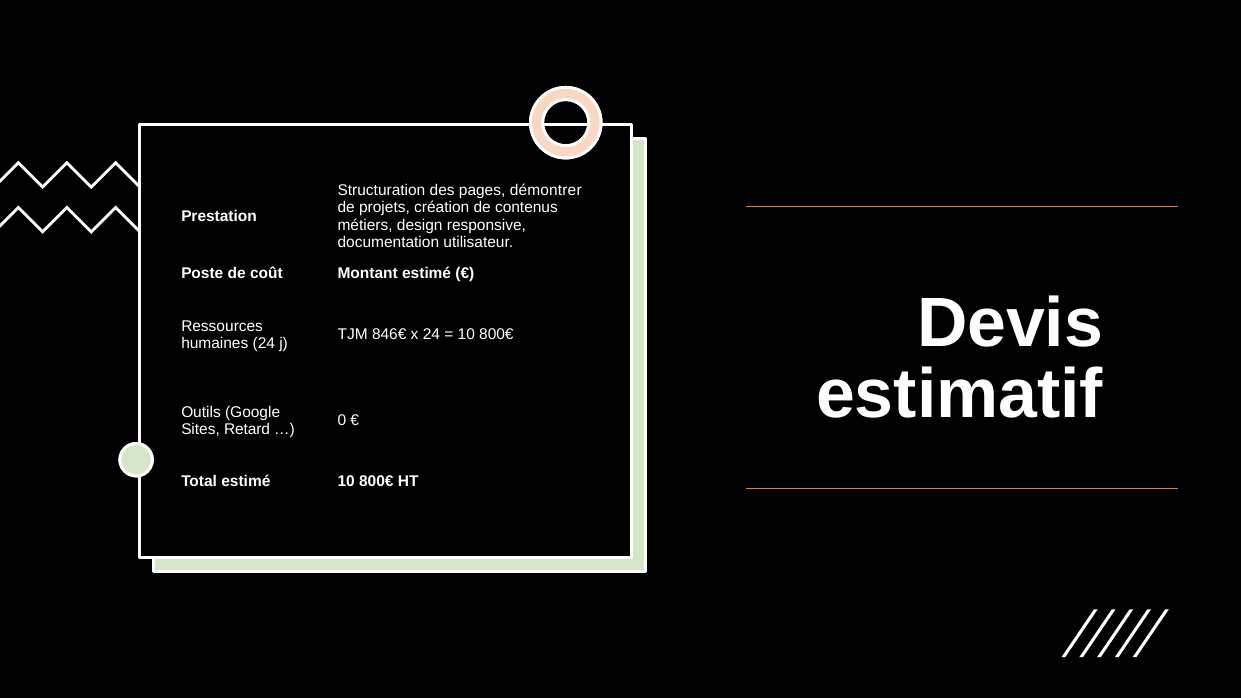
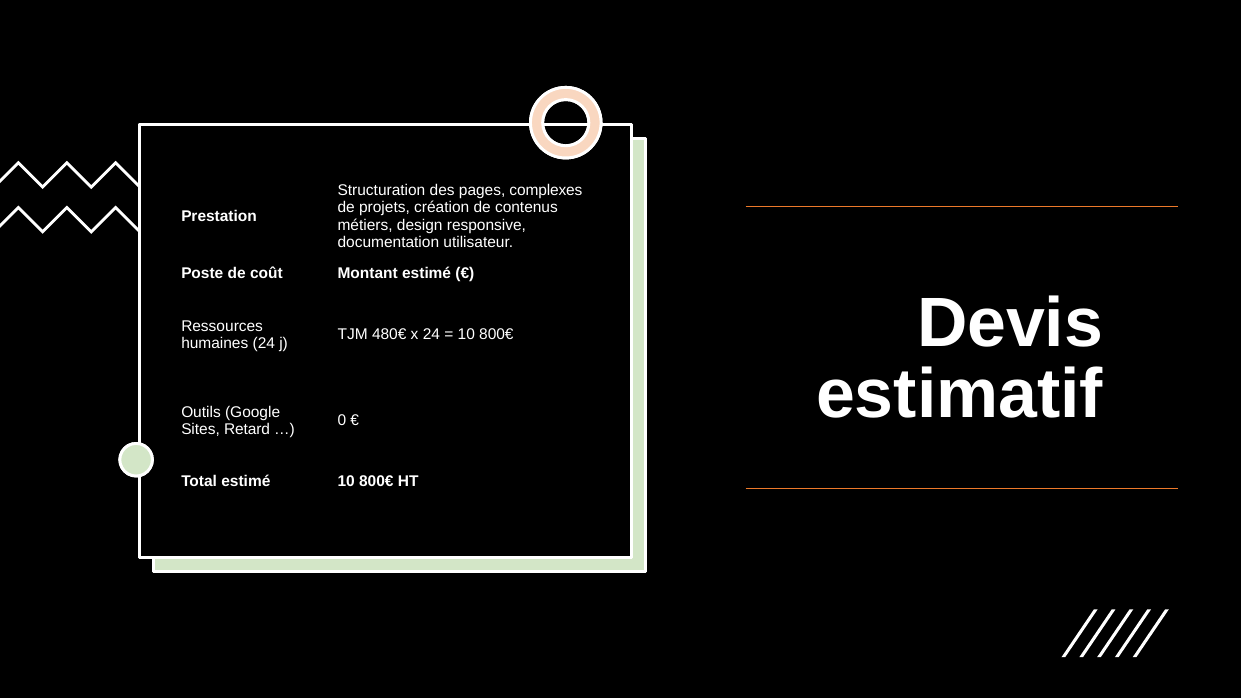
démontrer: démontrer -> complexes (546, 190)
846€: 846€ -> 480€ (389, 335)
